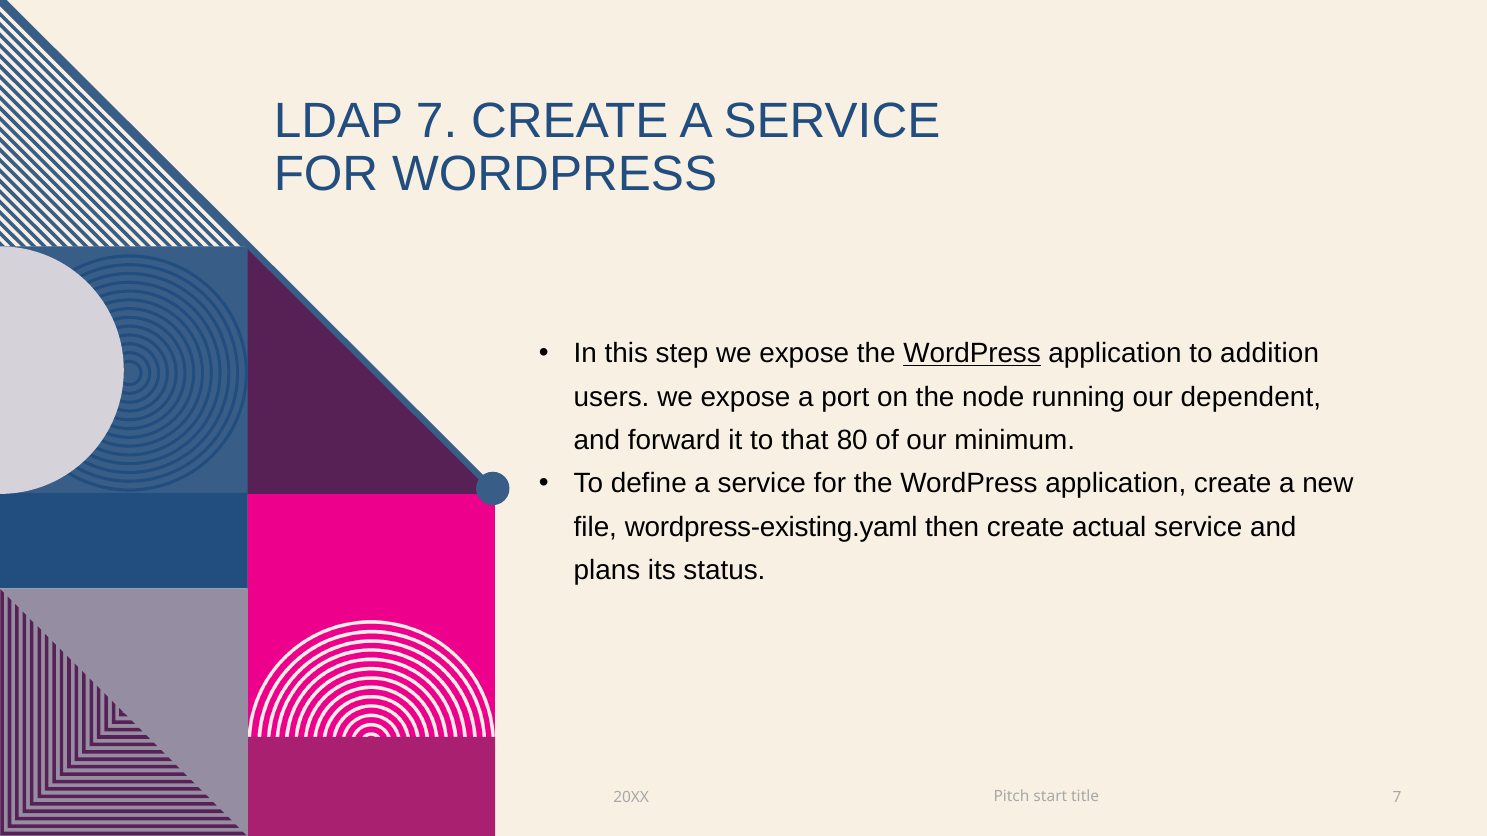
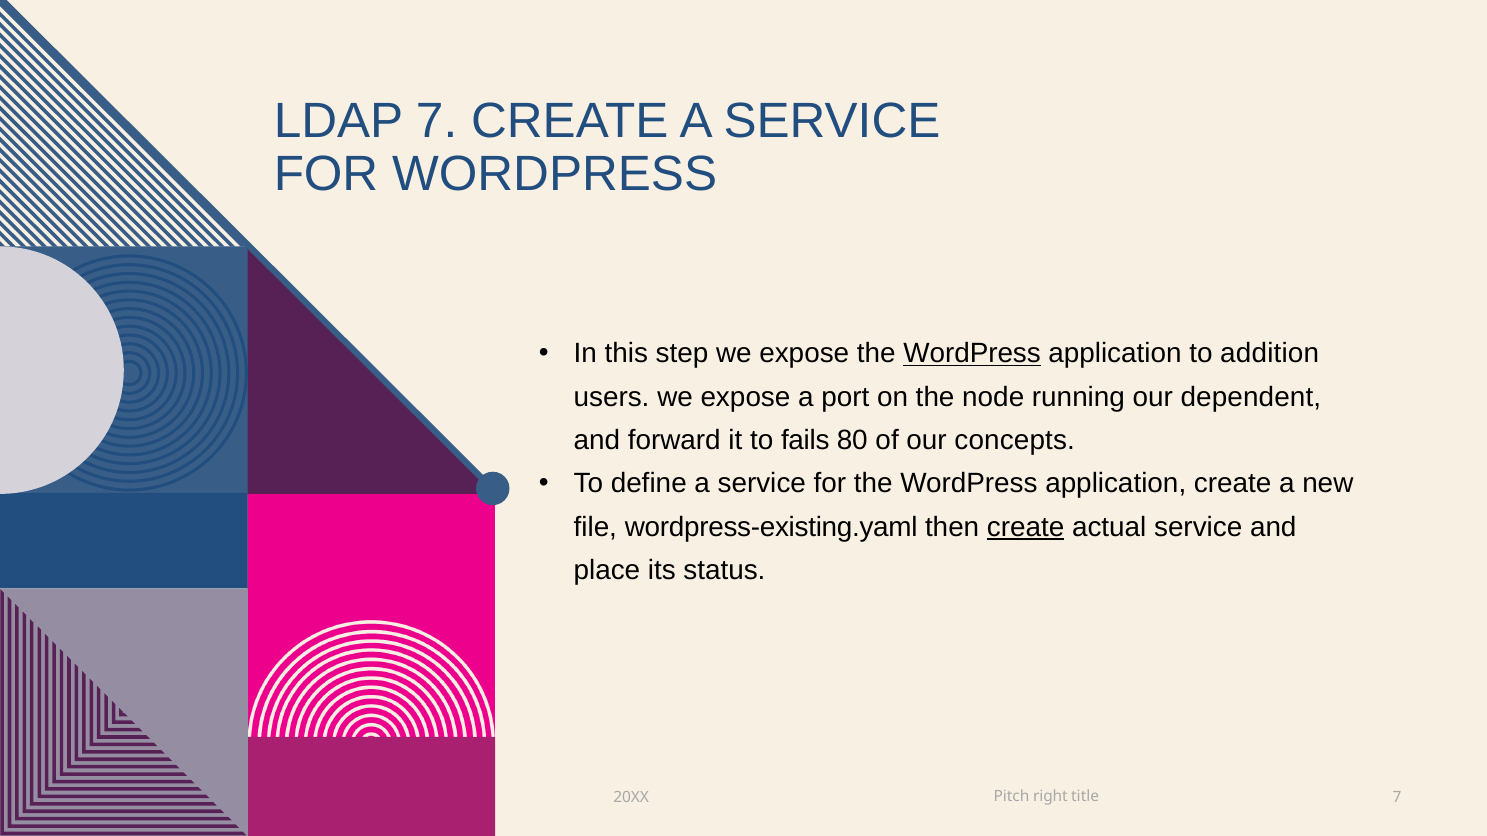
that: that -> fails (805, 441)
minimum: minimum -> concepts (1015, 441)
create underline: none -> present (1026, 527)
plans: plans -> place (607, 571)
start: start -> right (1050, 797)
